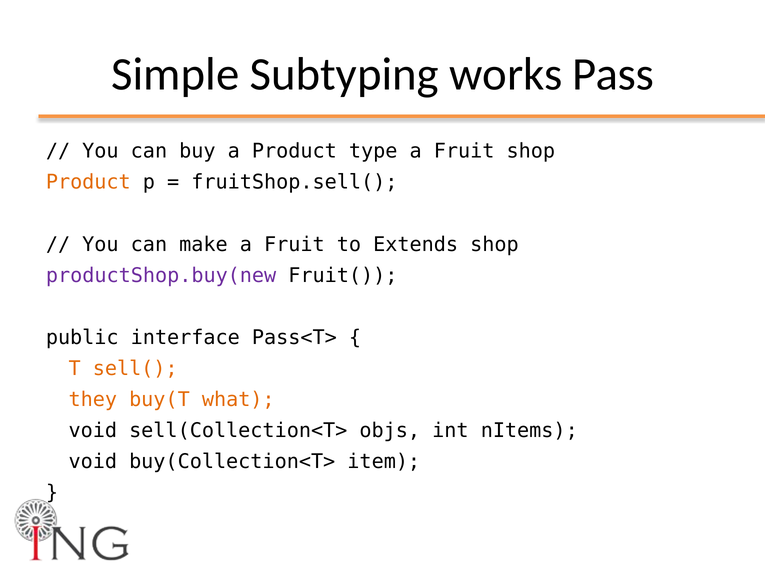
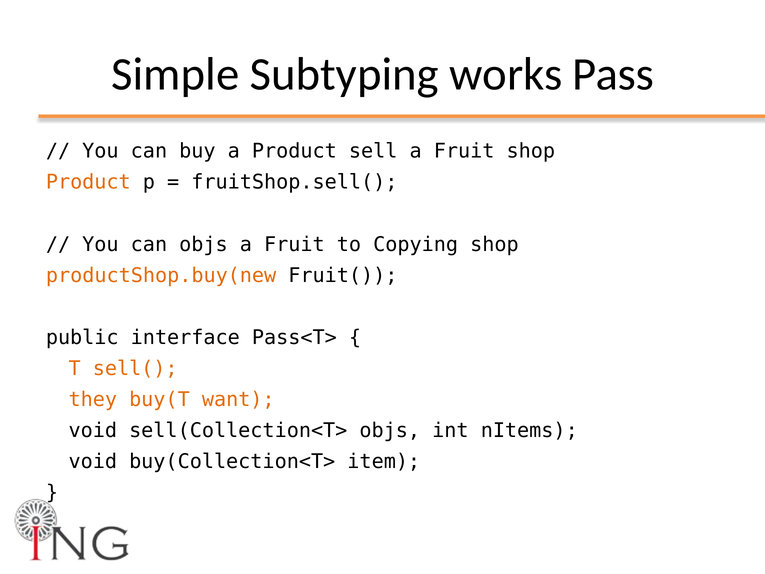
type: type -> sell (373, 151)
can make: make -> objs (203, 244)
Extends: Extends -> Copying (416, 244)
productShop.buy(new colour: purple -> orange (161, 275)
what: what -> want (238, 399)
